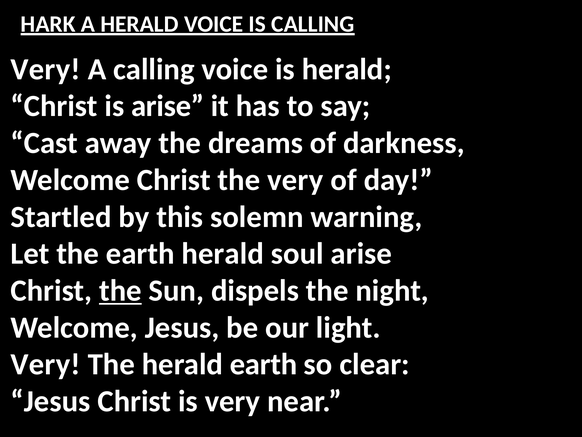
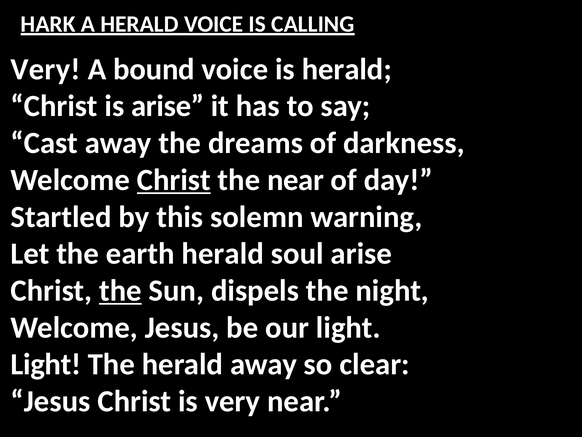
A calling: calling -> bound (154, 69)
Christ underline: none -> present (174, 180)
the very: very -> near (296, 180)
Very: Very -> Light (46, 364)
herald earth: earth -> away (264, 364)
